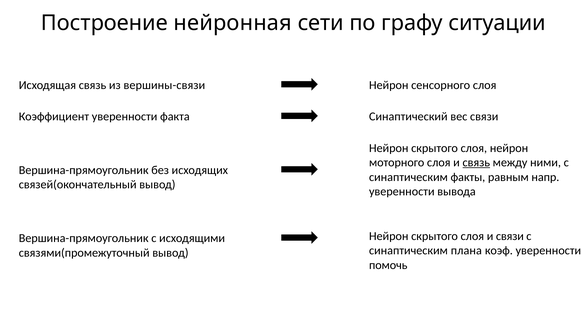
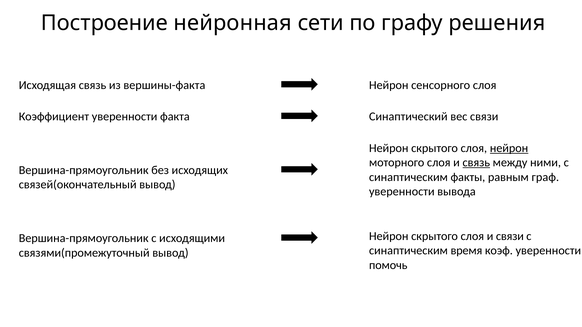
ситуации: ситуации -> решения (497, 23)
вершины-связи: вершины-связи -> вершины-факта (164, 85)
нейрон underline: none -> present (509, 148)
напр: напр -> граф (545, 177)
плана: плана -> время (466, 251)
